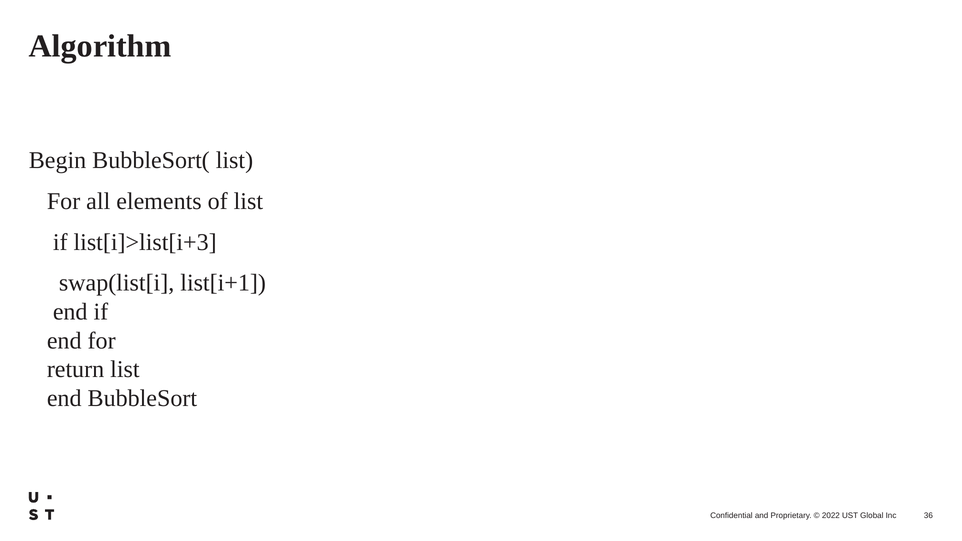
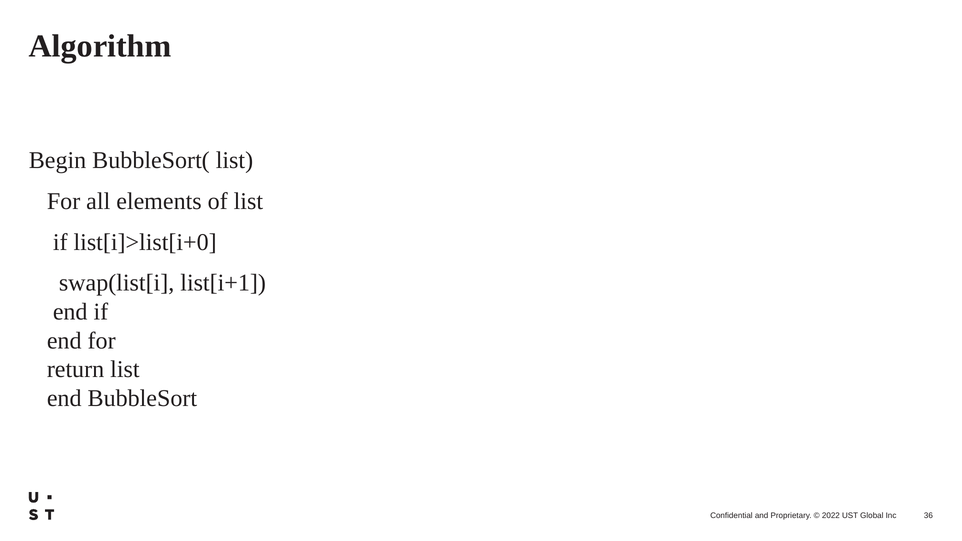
list[i]>list[i+3: list[i]>list[i+3 -> list[i]>list[i+0 (145, 242)
